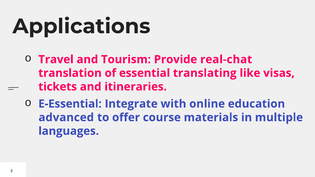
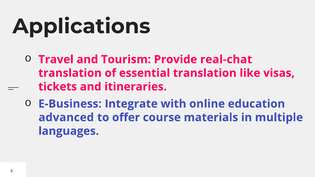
essential translating: translating -> translation (205, 73)
E-Essential: E-Essential -> E-Business (70, 104)
